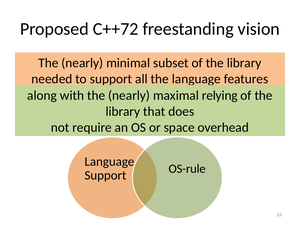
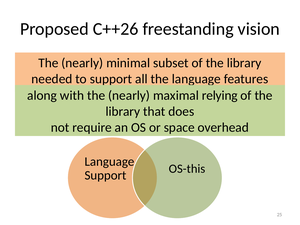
C++72: C++72 -> C++26 (116, 29)
OS-rule: OS-rule -> OS-this (187, 169)
